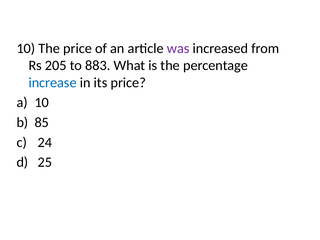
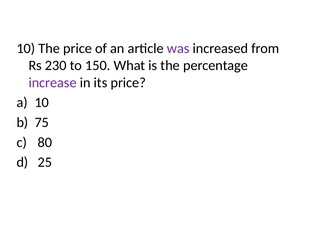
205: 205 -> 230 (56, 66)
883: 883 -> 150 (98, 66)
increase colour: blue -> purple (53, 83)
85: 85 -> 75 (42, 122)
24: 24 -> 80 (45, 142)
